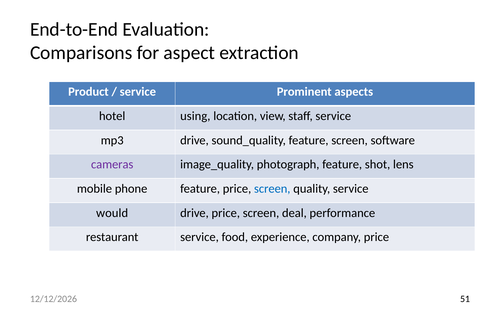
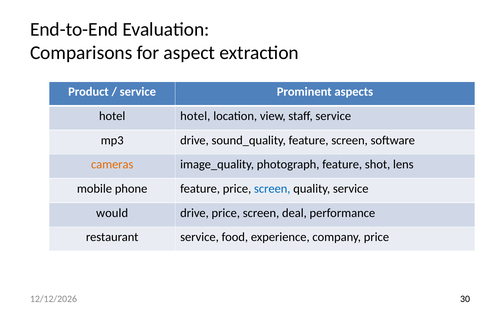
hotel using: using -> hotel (195, 116)
cameras colour: purple -> orange (112, 164)
51: 51 -> 30 (465, 299)
